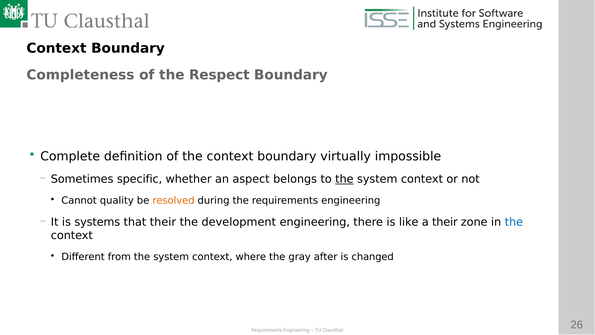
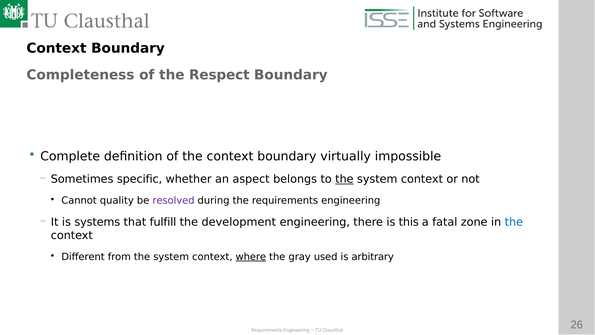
resolved colour: orange -> purple (173, 200)
that their: their -> fulfill (163, 222)
like: like -> this (409, 222)
a their: their -> fatal (445, 222)
where underline: none -> present (251, 257)
after: after -> used (326, 257)
changed: changed -> arbitrary (373, 257)
